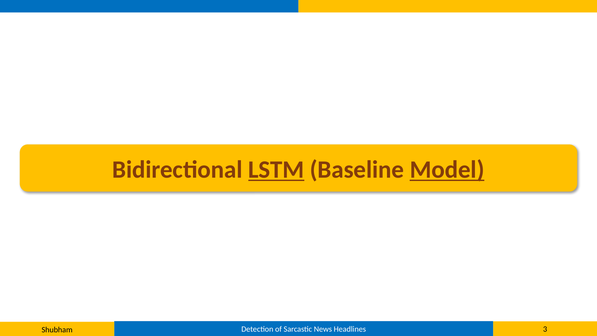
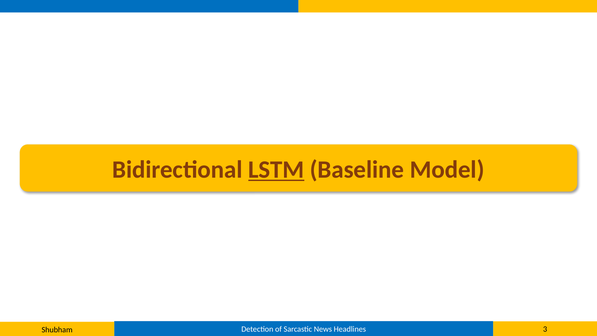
Model underline: present -> none (447, 170)
